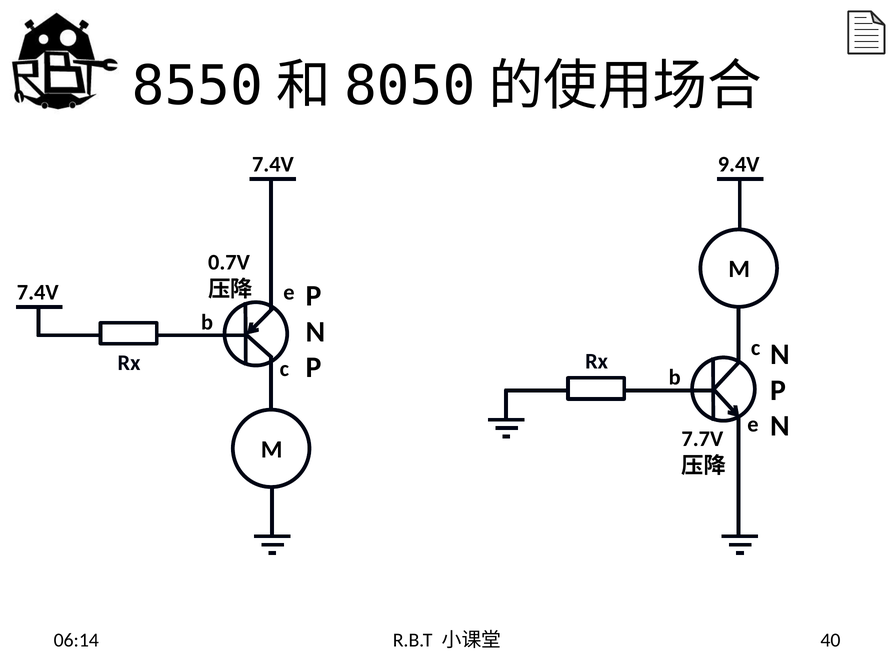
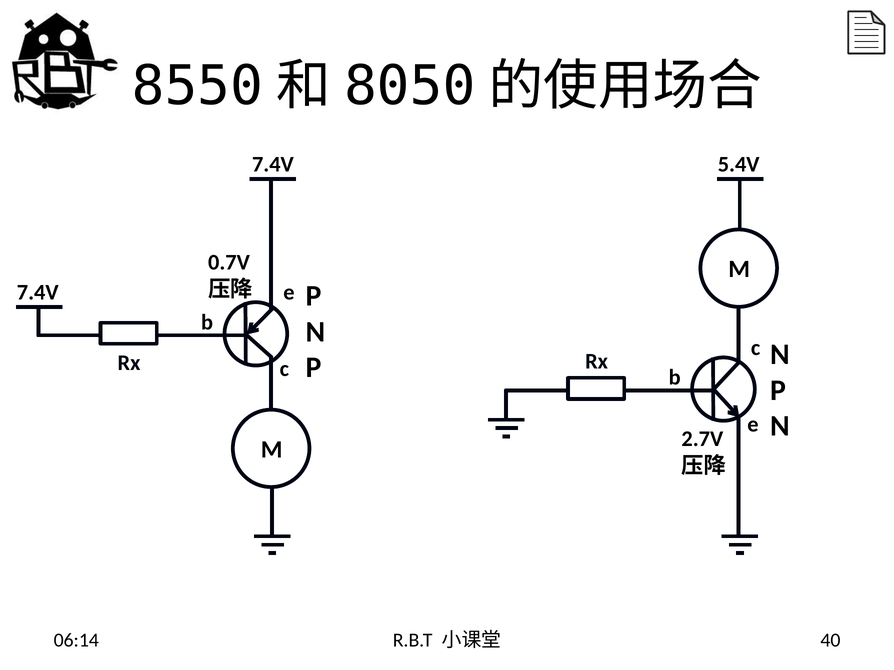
9.4V: 9.4V -> 5.4V (739, 164)
7.7V: 7.7V -> 2.7V (702, 439)
